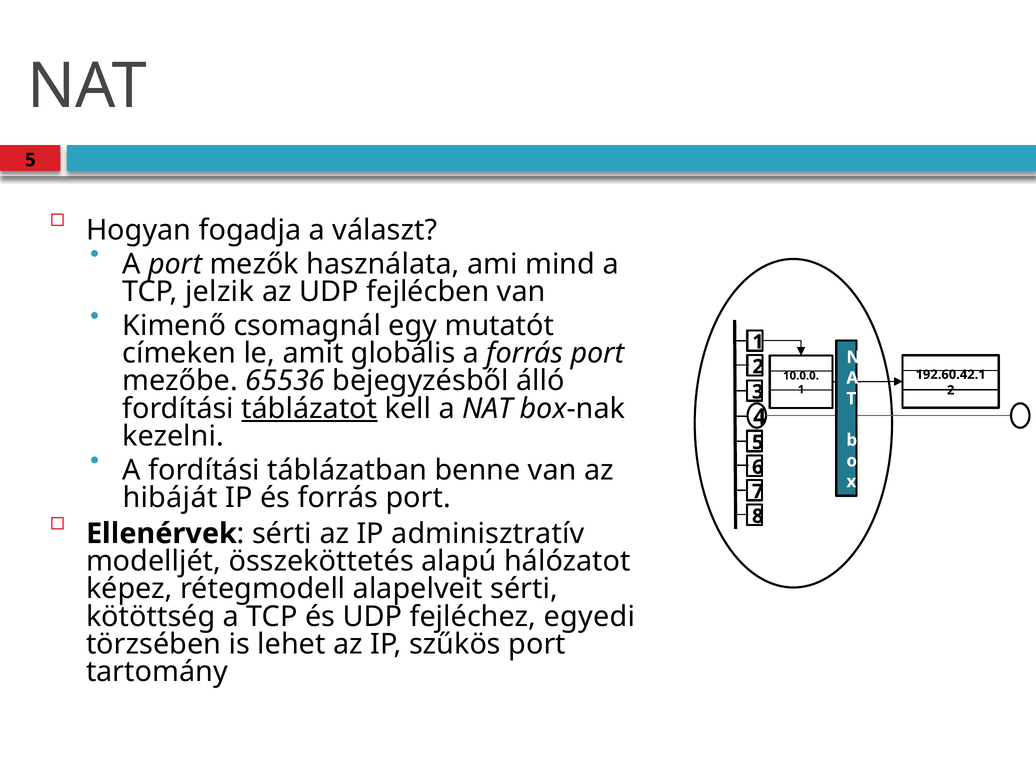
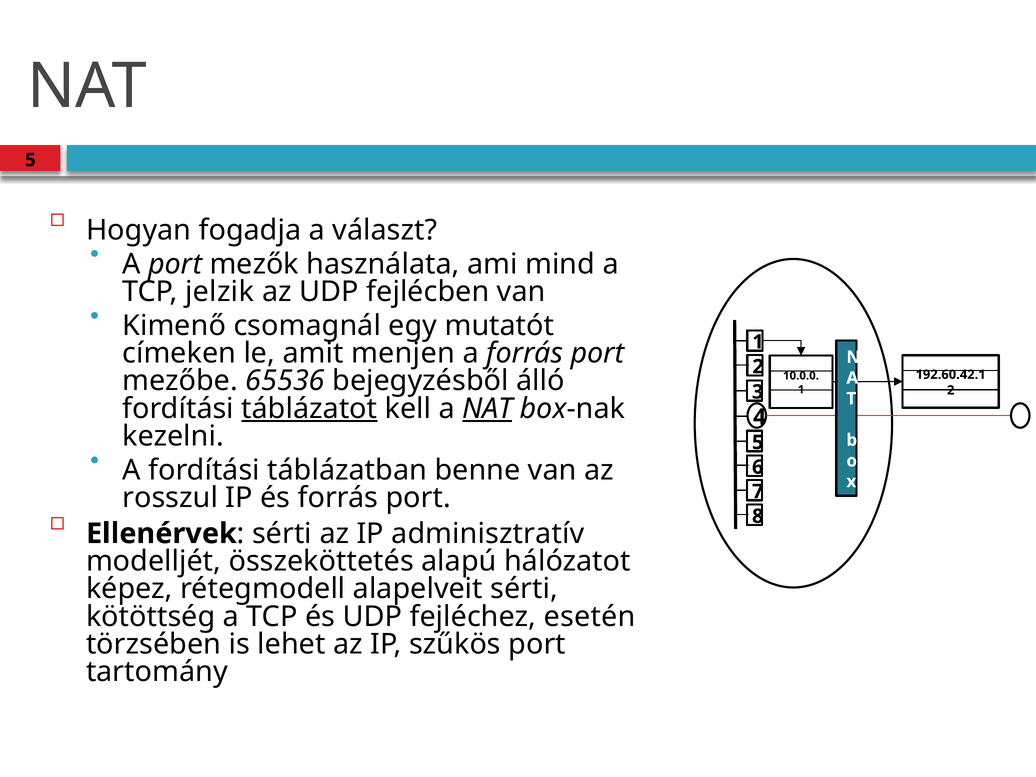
globális: globális -> menjen (403, 353)
NAT underline: none -> present (488, 409)
hibáját: hibáját -> rosszul (170, 498)
egyedi: egyedi -> esetén (590, 617)
